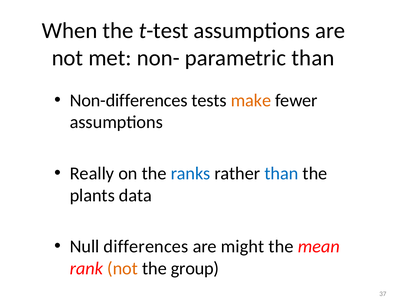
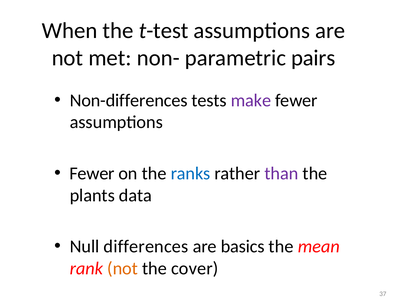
parametric than: than -> pairs (313, 58)
make colour: orange -> purple (251, 100)
Really: Really -> Fewer (92, 174)
than colour: blue -> purple (281, 174)
might: might -> basics (243, 247)
group: group -> cover (195, 269)
